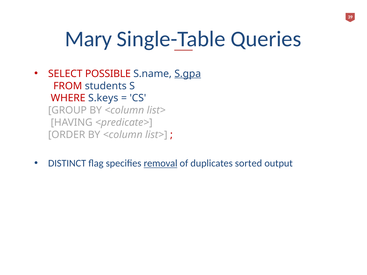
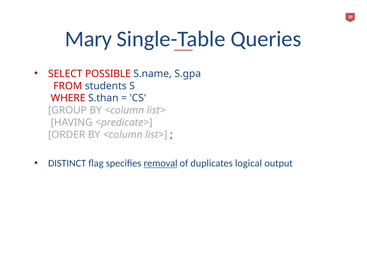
S.gpa underline: present -> none (188, 74)
S.keys: S.keys -> S.than (103, 98)
sorted: sorted -> logical (249, 163)
